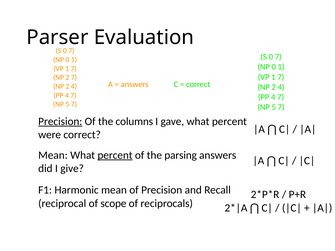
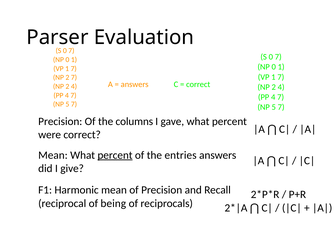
Precision underline: present -> none (60, 121)
parsing: parsing -> entries (181, 155)
scope: scope -> being (113, 204)
